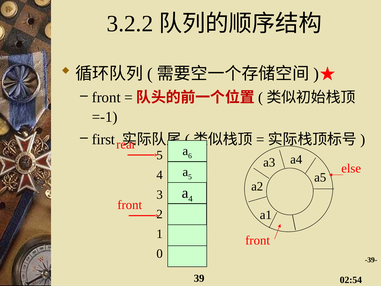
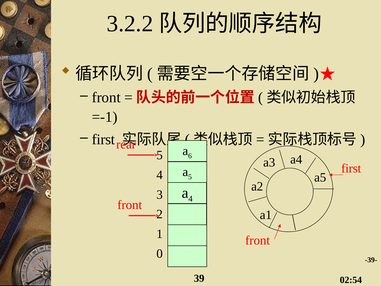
else: else -> first (351, 168)
